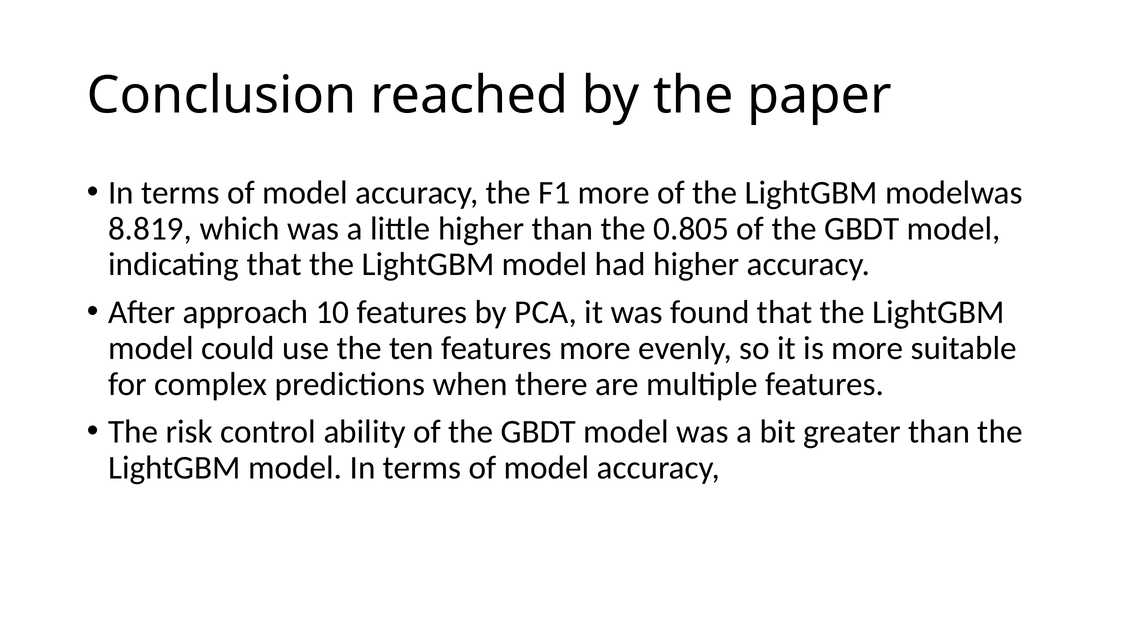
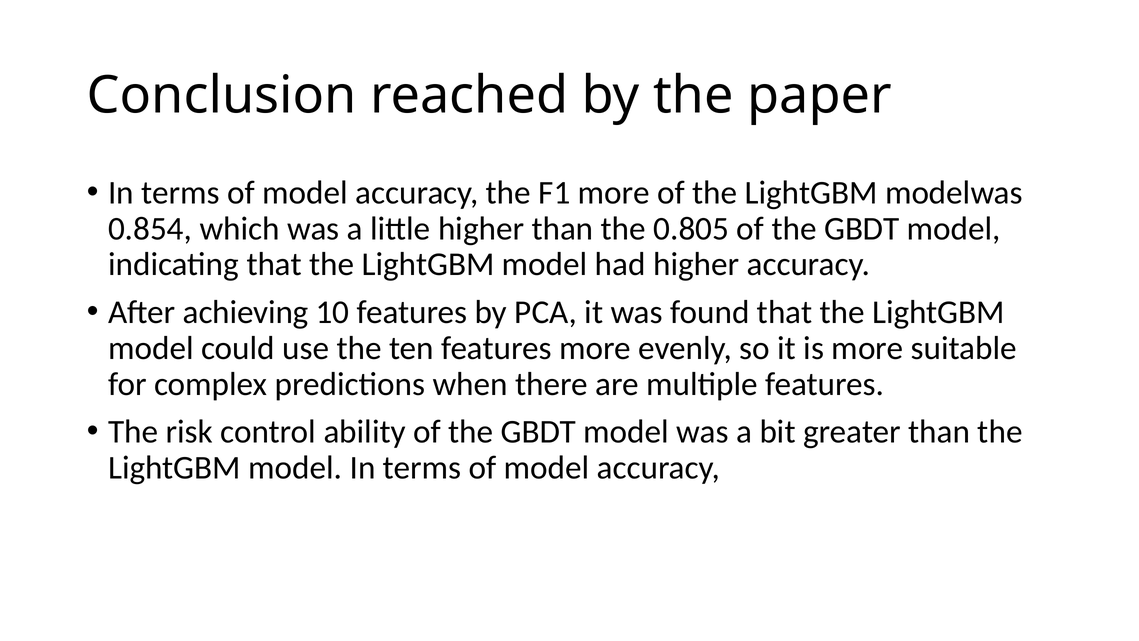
8.819: 8.819 -> 0.854 (150, 228)
approach: approach -> achieving (246, 312)
